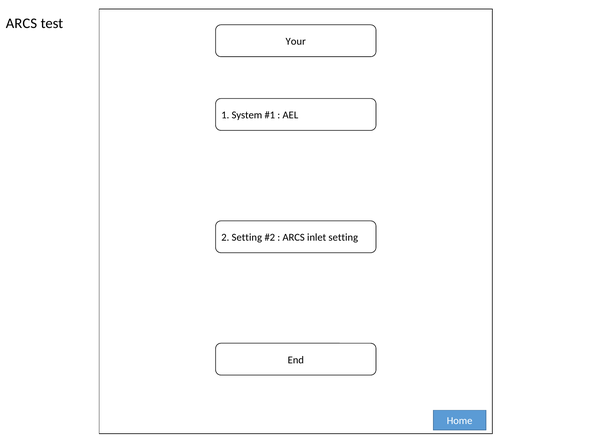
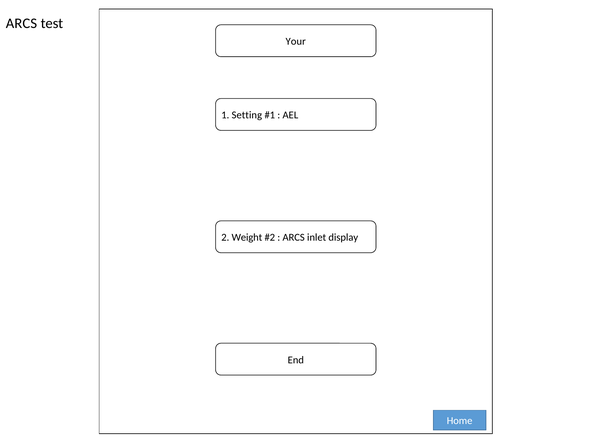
System: System -> Setting (247, 115)
2 Setting: Setting -> Weight (247, 238)
inlet setting: setting -> display (343, 238)
